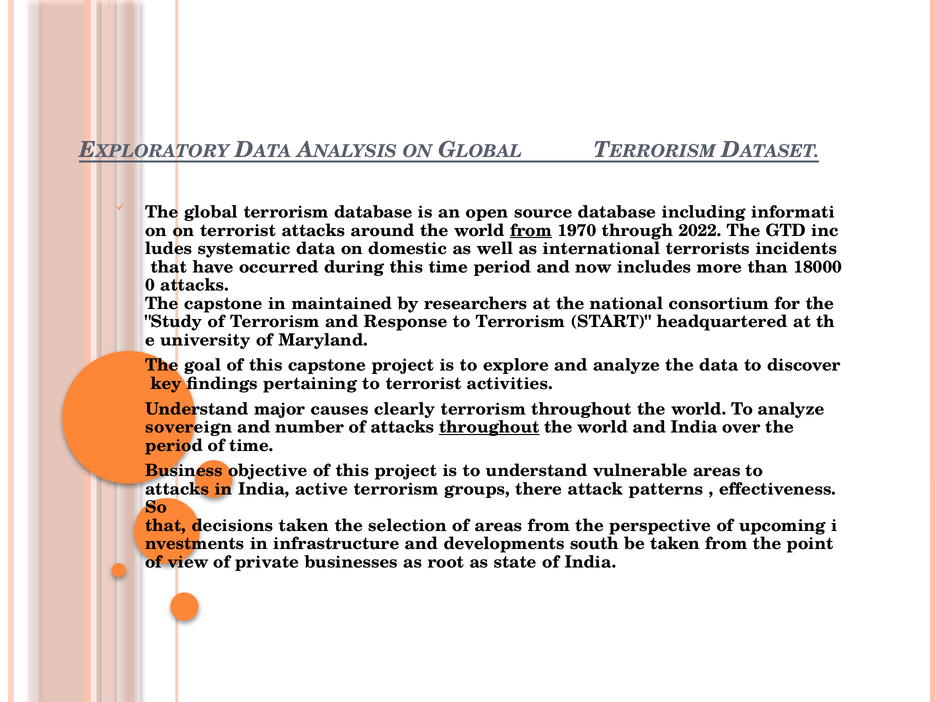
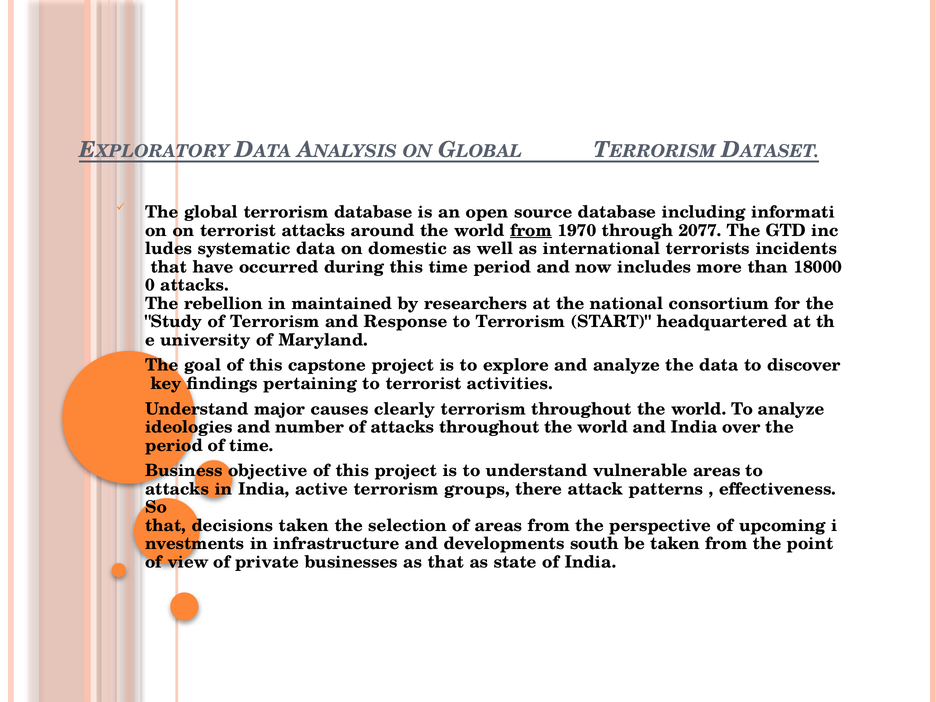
2022: 2022 -> 2077 (700, 230)
The capstone: capstone -> rebellion (223, 304)
sovereign: sovereign -> ideologies (189, 427)
throughout underline: present -> none (489, 427)
as root: root -> that (446, 562)
